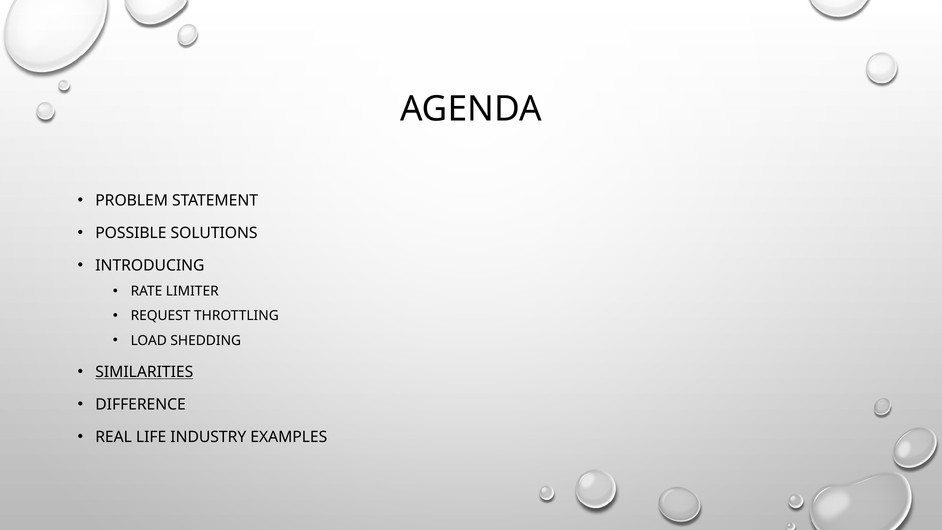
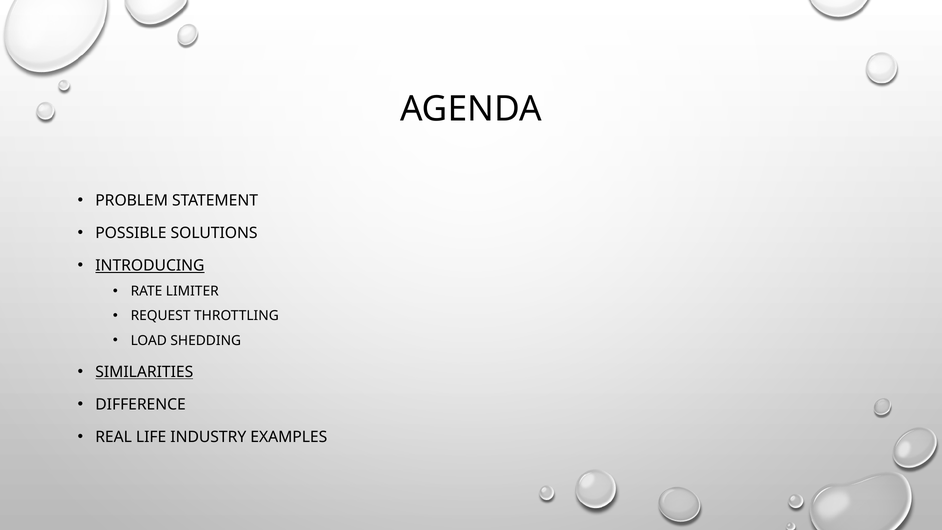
INTRODUCING underline: none -> present (150, 265)
